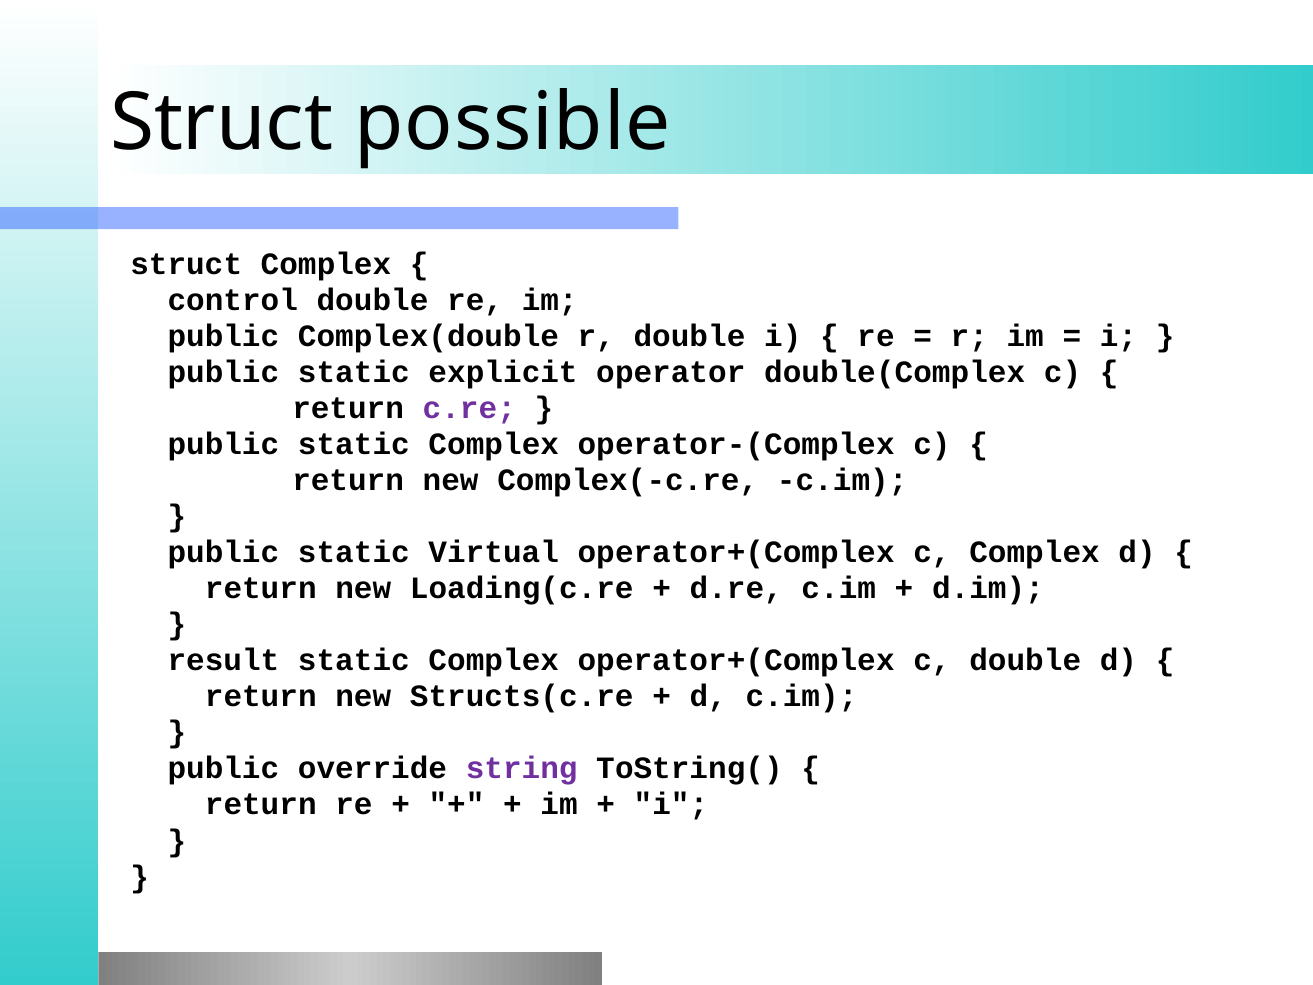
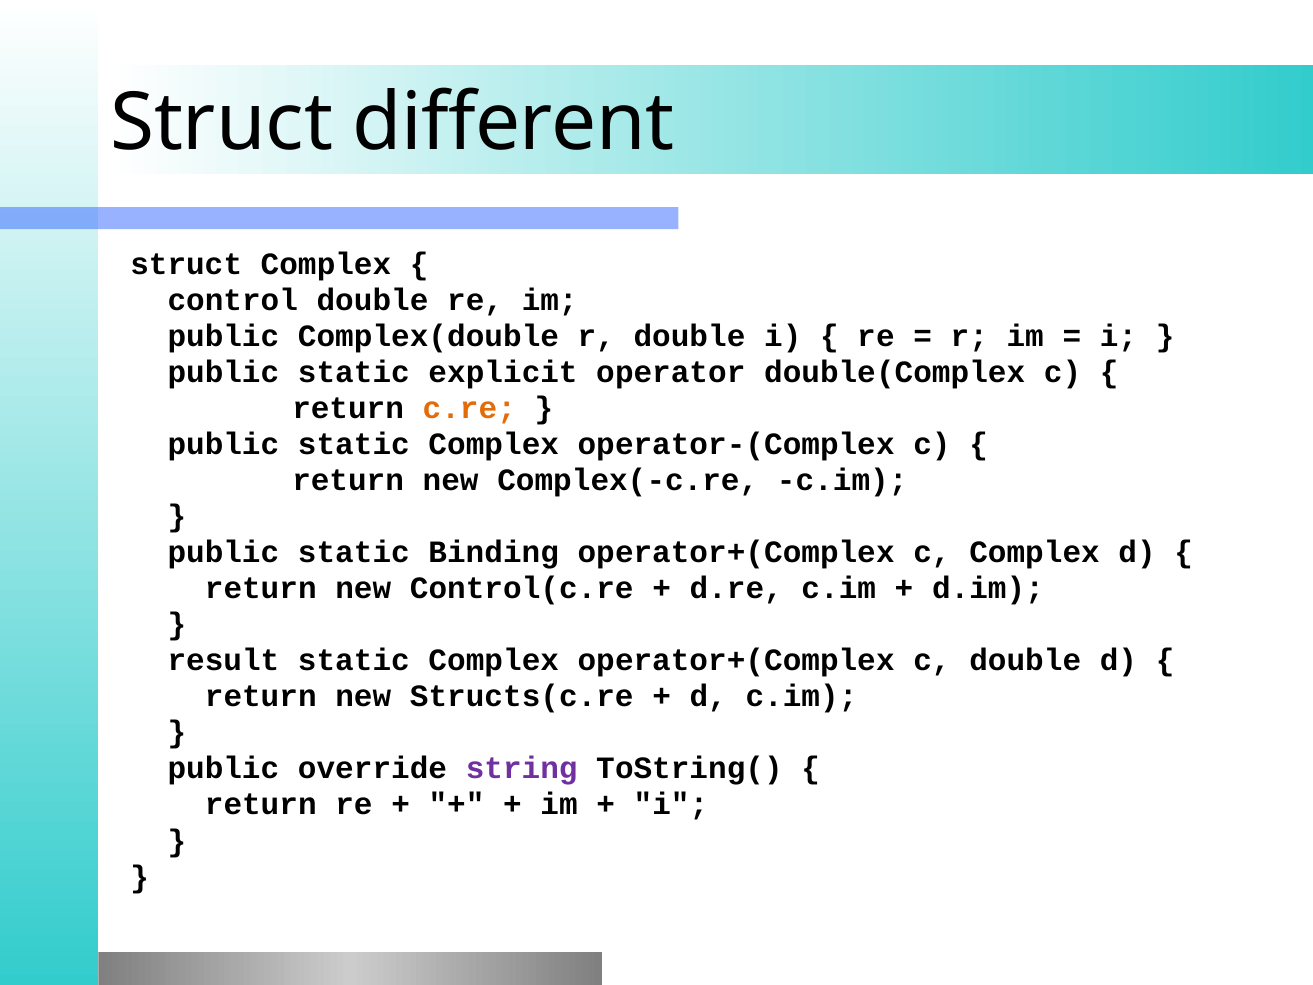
possible: possible -> different (513, 123)
c.re colour: purple -> orange (469, 408)
Virtual: Virtual -> Binding (494, 552)
Loading(c.re: Loading(c.re -> Control(c.re (522, 588)
